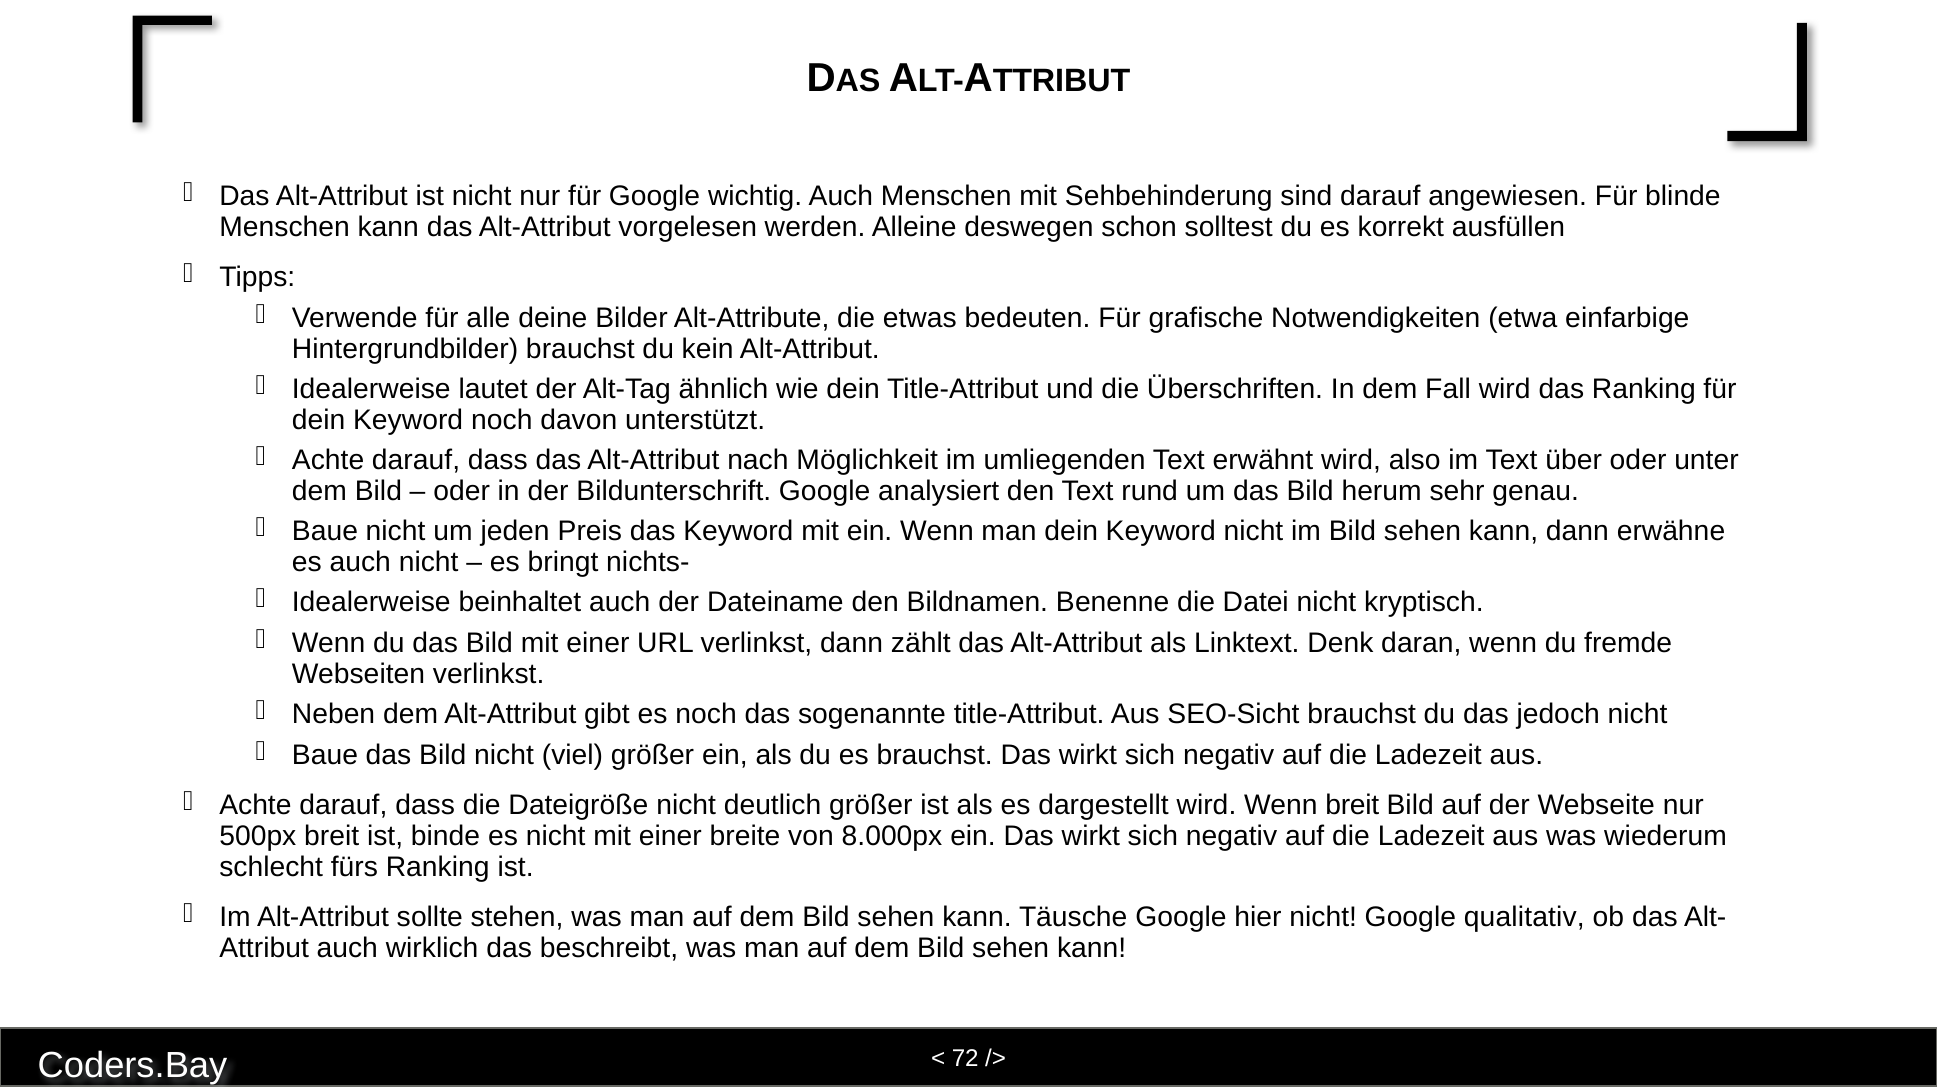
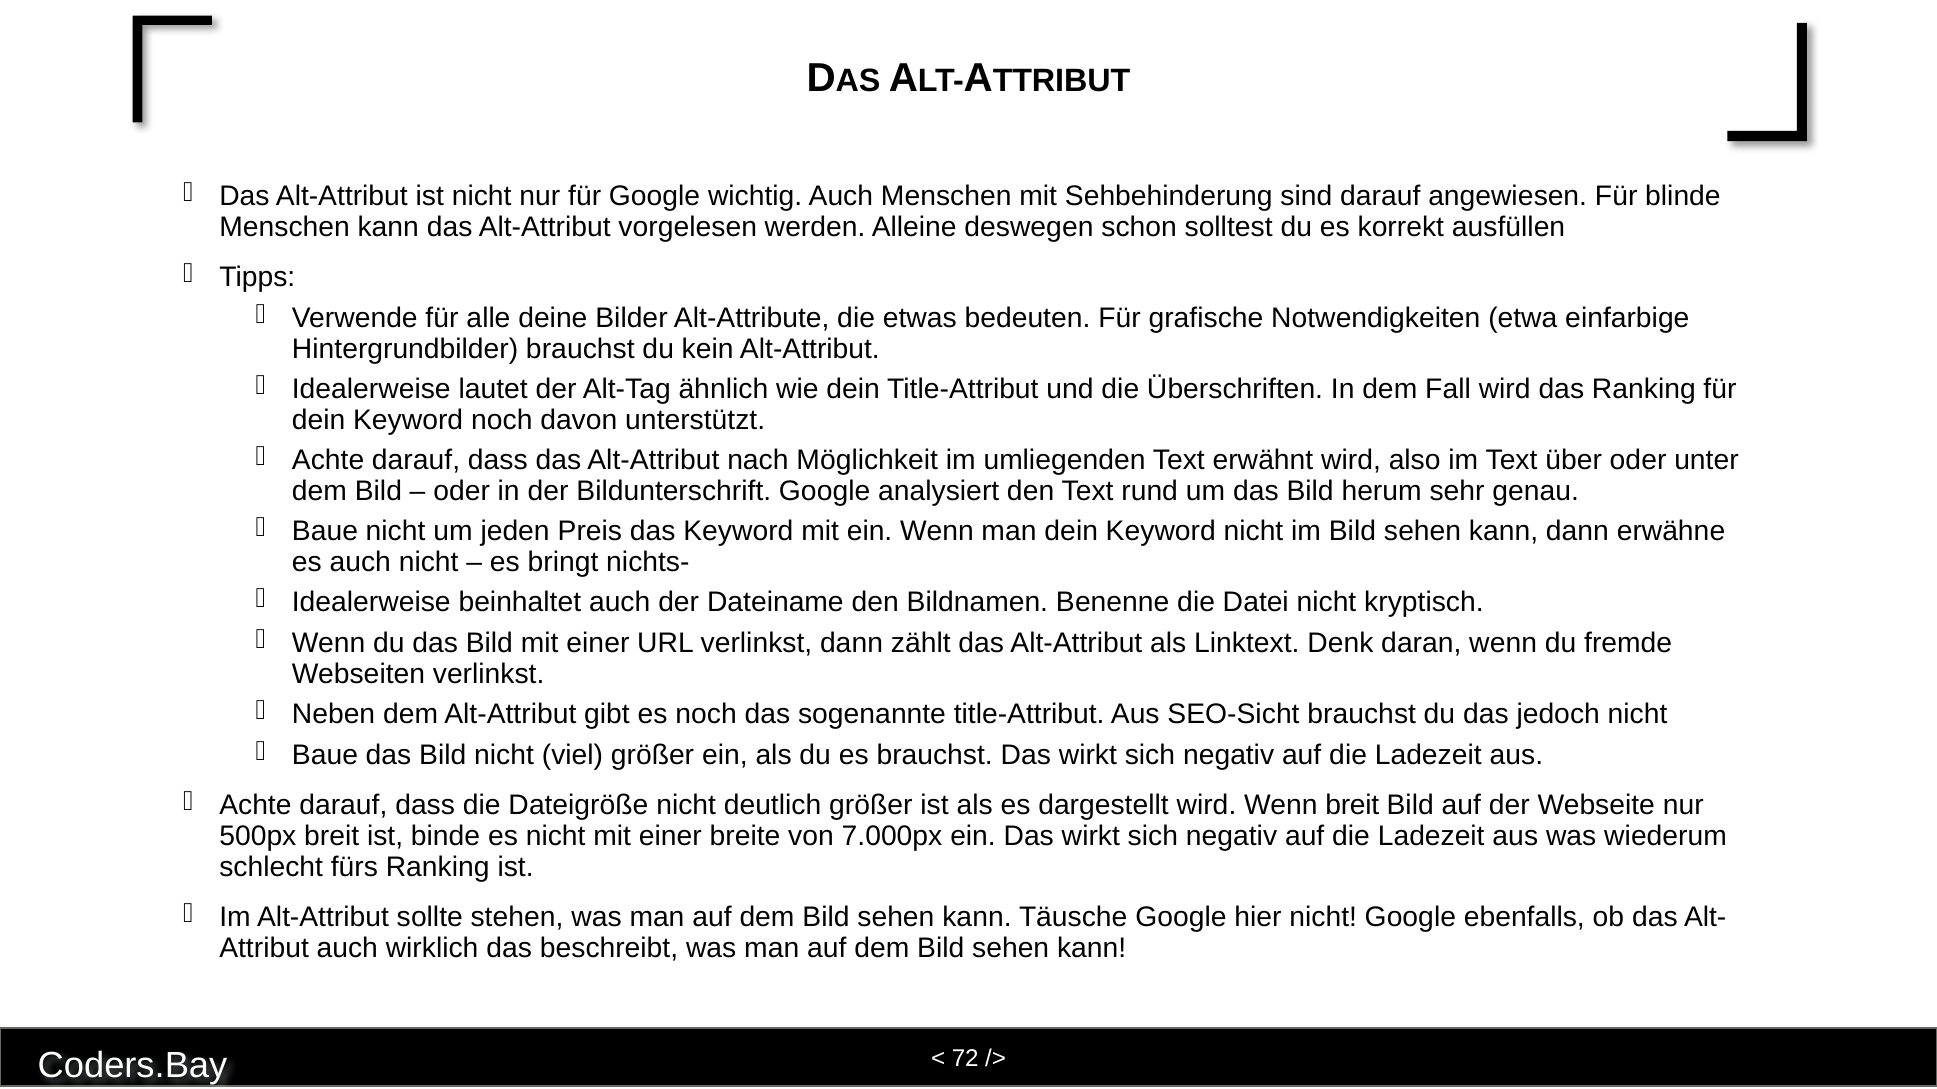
8.000px: 8.000px -> 7.000px (892, 837)
qualitativ: qualitativ -> ebenfalls (1524, 918)
